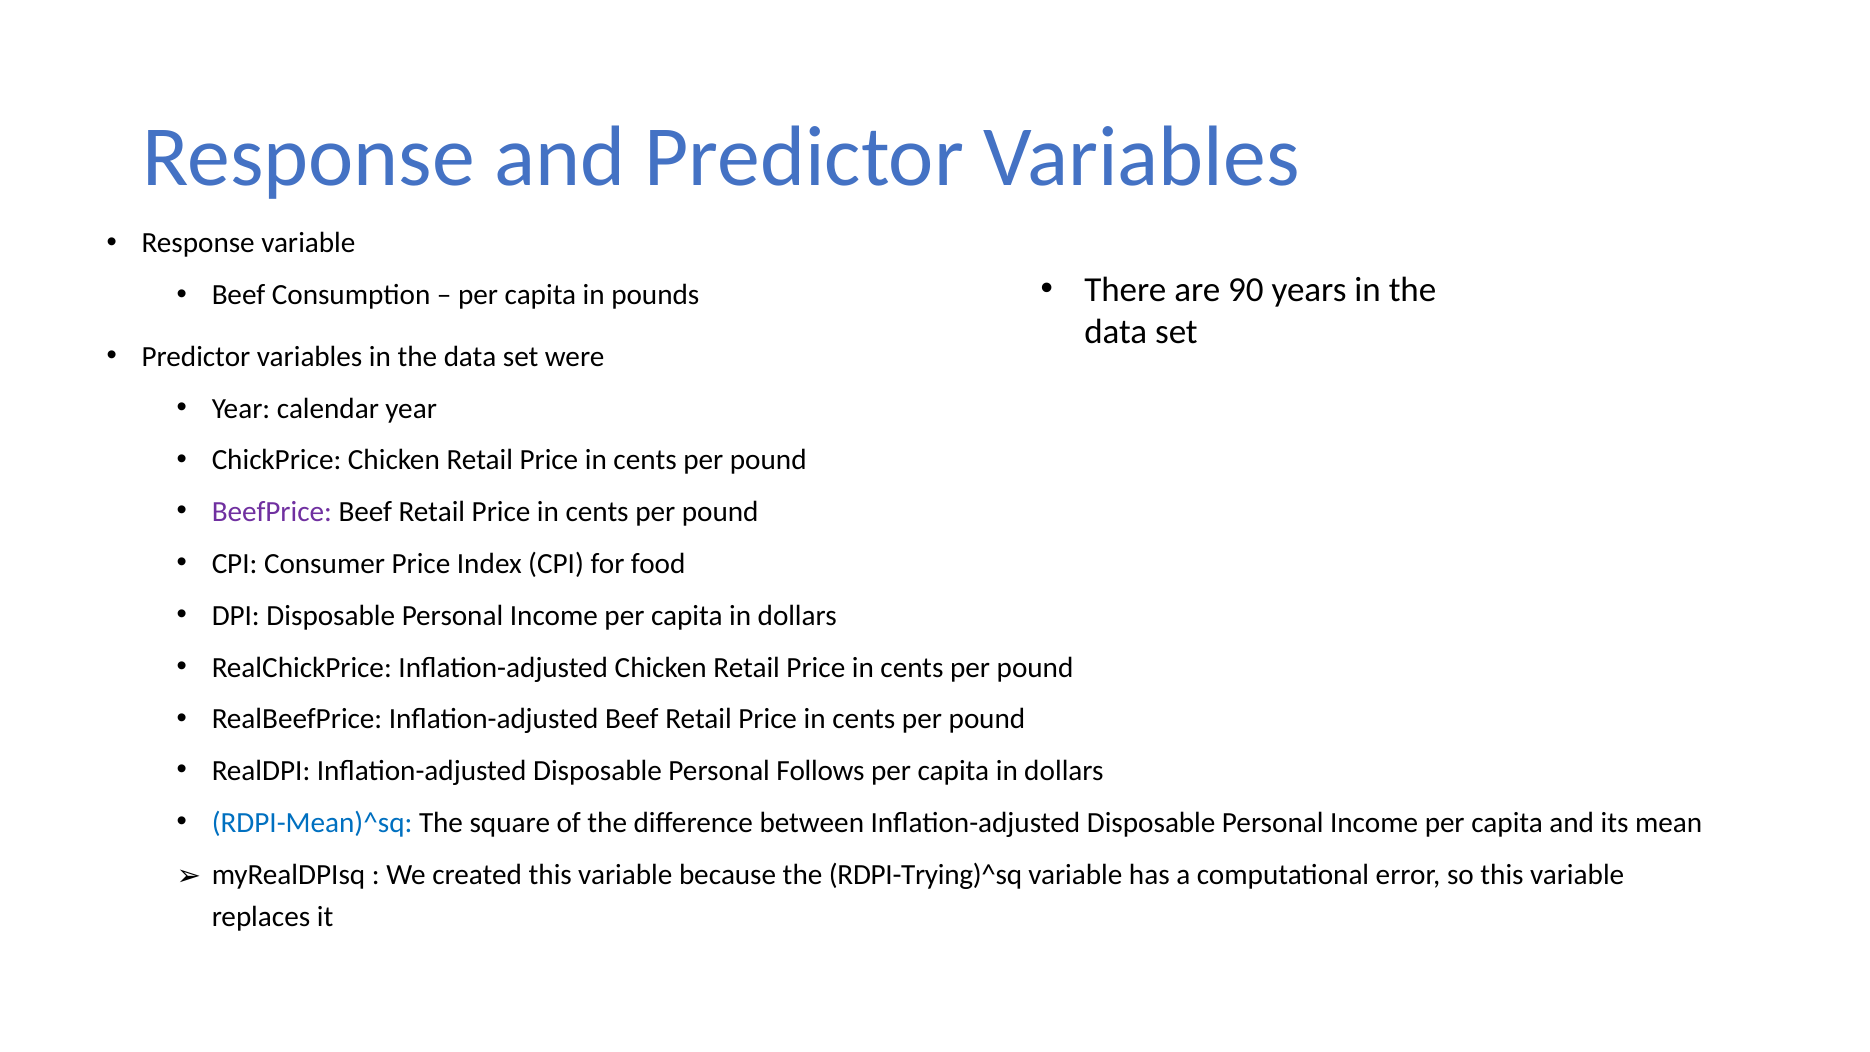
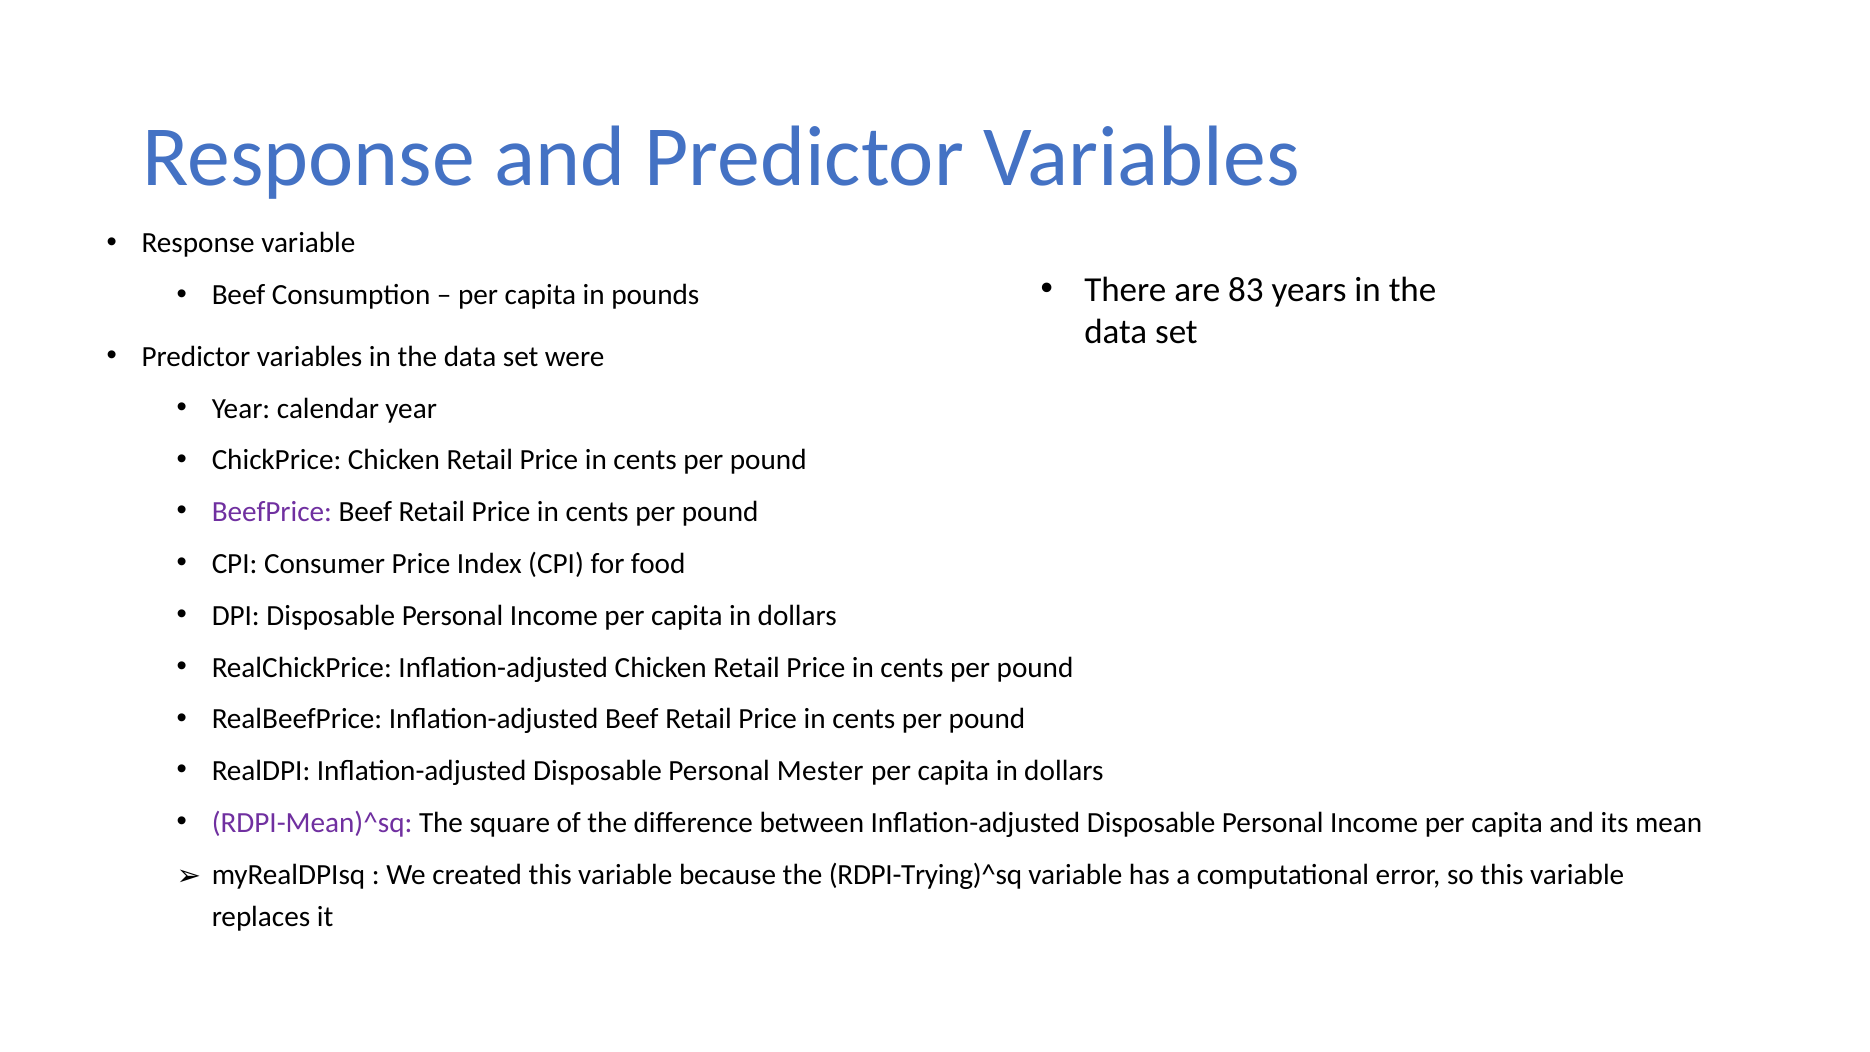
90: 90 -> 83 (1246, 290)
Follows: Follows -> Mester (820, 771)
RDPI-Mean)^sq colour: blue -> purple (312, 823)
